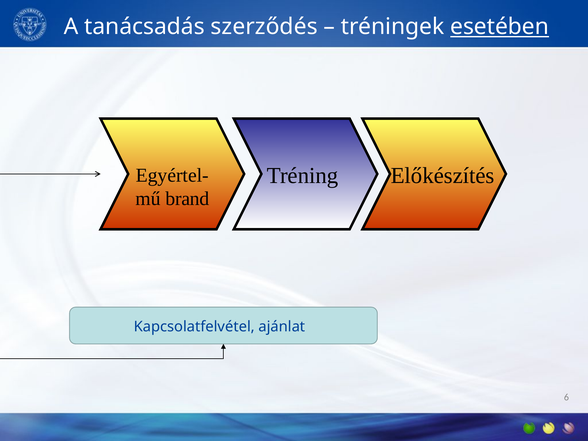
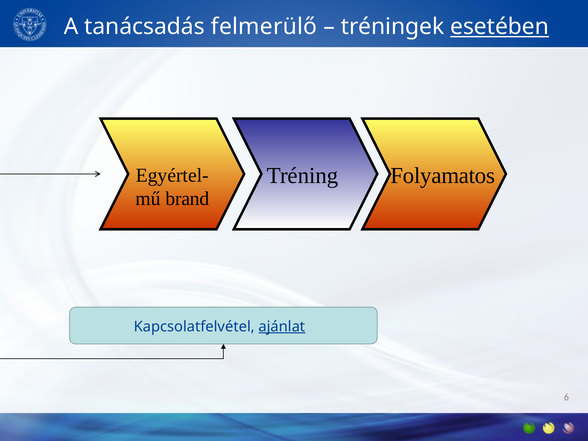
szerződés: szerződés -> felmerülő (264, 27)
Előkészítés: Előkészítés -> Folyamatos (443, 176)
ajánlat underline: none -> present (282, 327)
